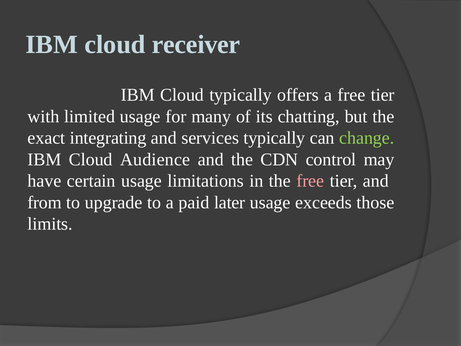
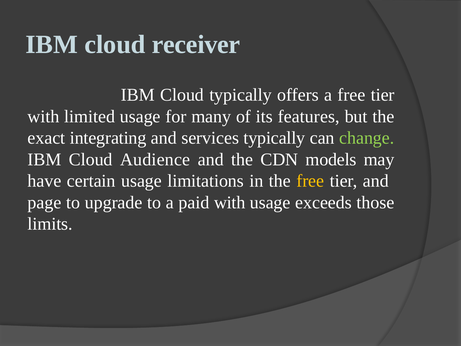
chatting: chatting -> features (309, 116)
control: control -> models (331, 159)
free colour: pink -> yellow (310, 181)
from: from -> page (44, 202)
paid later: later -> with (230, 202)
